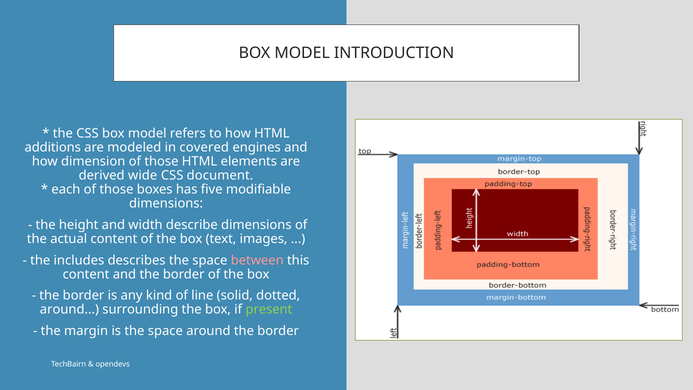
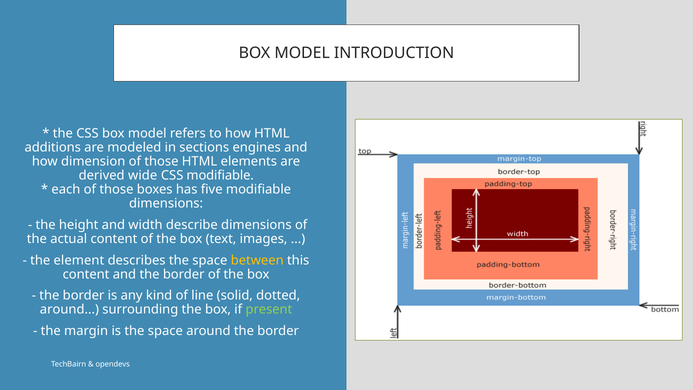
covered: covered -> sections (204, 147)
CSS document: document -> modifiable (220, 175)
includes: includes -> element (79, 260)
between colour: pink -> yellow (257, 260)
